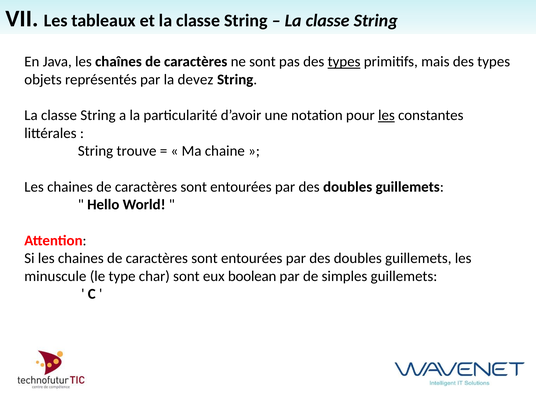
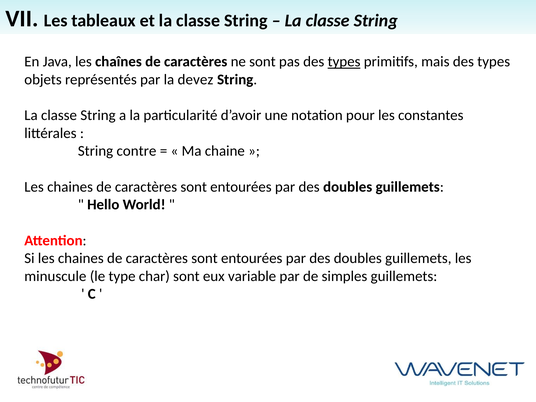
les underline: present -> none (386, 115)
trouve: trouve -> contre (136, 151)
boolean: boolean -> variable (252, 276)
